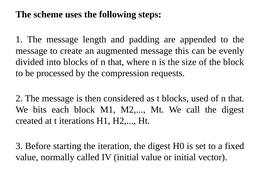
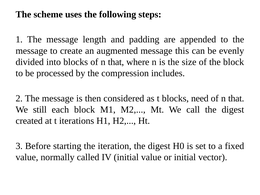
requests: requests -> includes (168, 73)
used: used -> need (200, 98)
bits: bits -> still (40, 110)
